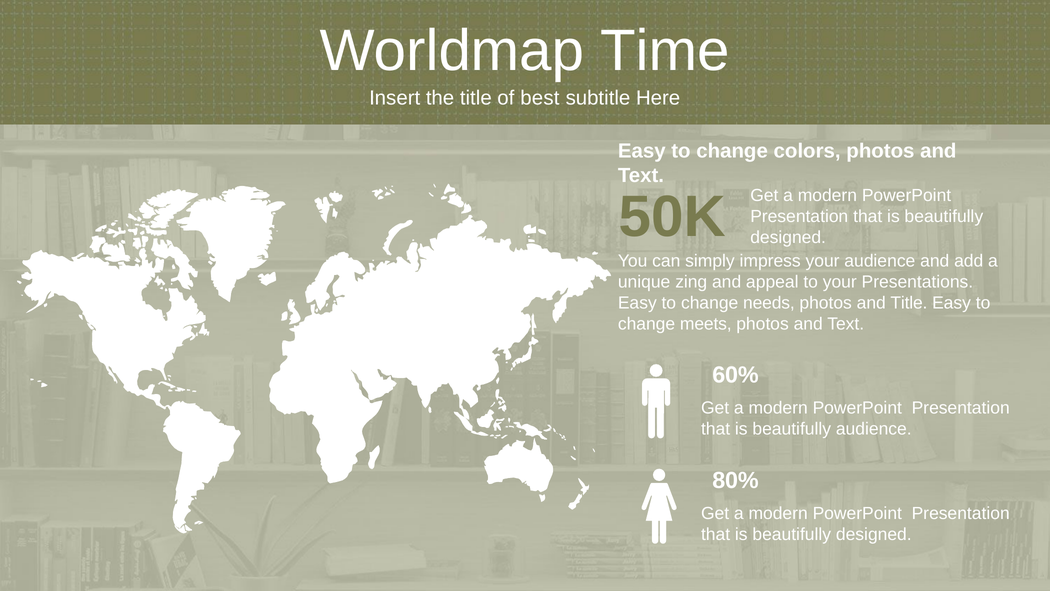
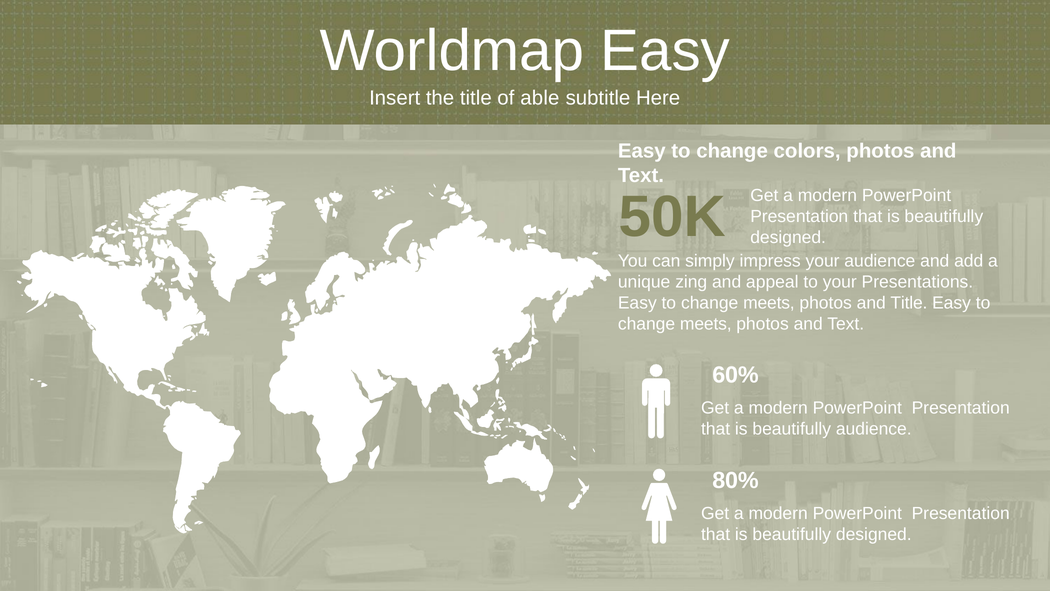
Worldmap Time: Time -> Easy (665, 51)
best: best -> able (540, 98)
needs: needs -> meets (769, 303)
